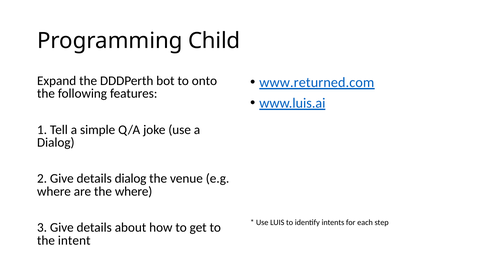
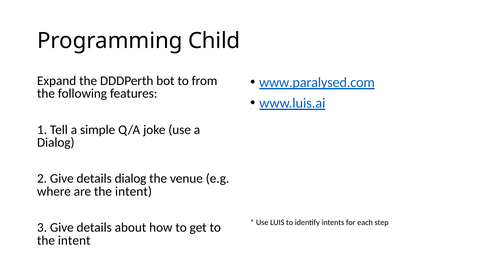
onto: onto -> from (205, 80)
www.returned.com: www.returned.com -> www.paralysed.com (317, 82)
are the where: where -> intent (133, 191)
